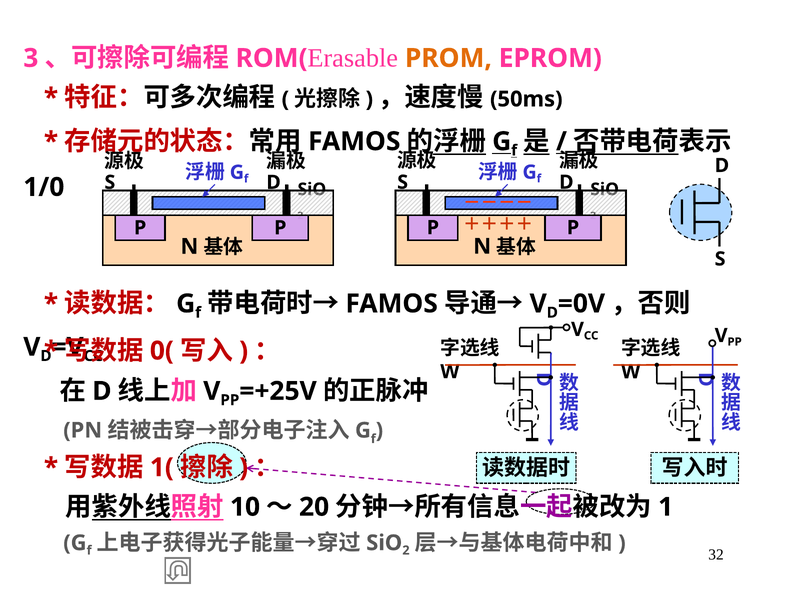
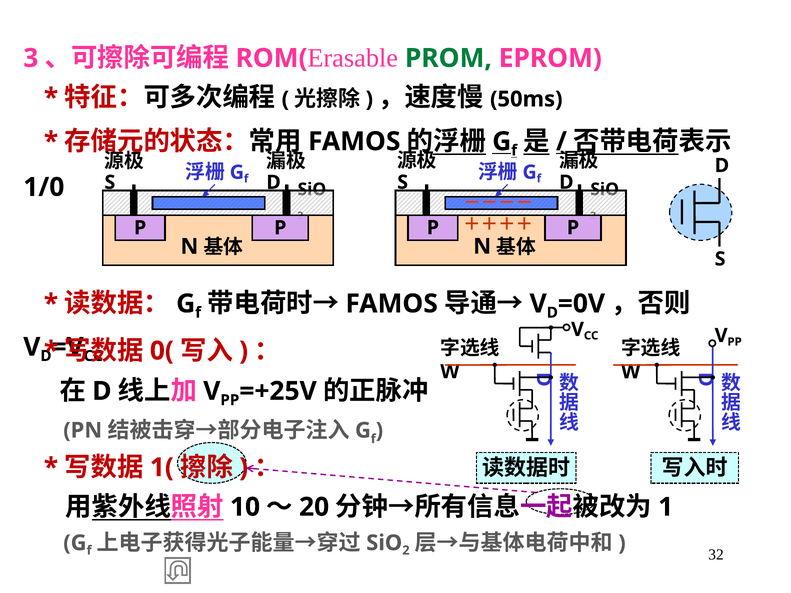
PROM colour: orange -> green (448, 58)
